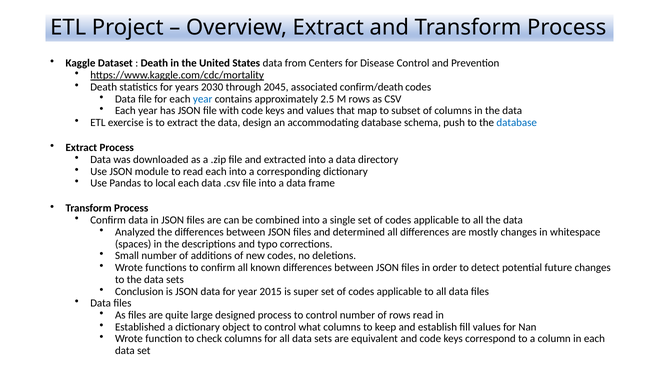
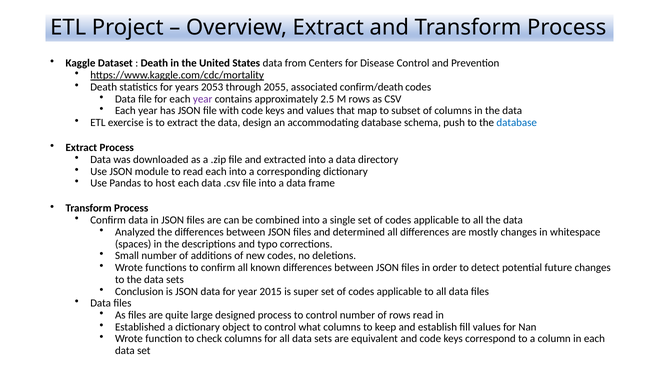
2030: 2030 -> 2053 (212, 87)
2045: 2045 -> 2055 (276, 87)
year colour: blue -> purple (203, 99)
local: local -> host (165, 183)
